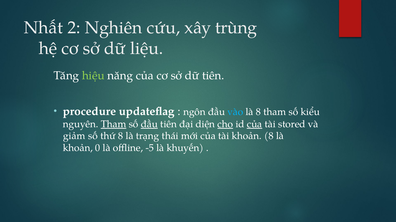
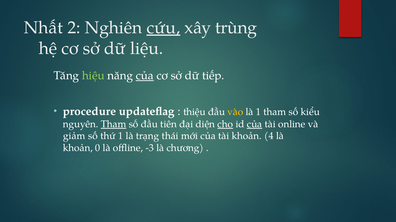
cứu underline: none -> present (163, 28)
của underline: none -> present (145, 76)
dữ tiên: tiên -> tiếp (213, 76)
ngôn: ngôn -> thiệu (194, 112)
vào colour: light blue -> yellow (235, 112)
là 8: 8 -> 1 (258, 112)
đầu underline: present -> none (149, 125)
stored: stored -> online (292, 125)
thứ 8: 8 -> 1 (121, 136)
khoản 8: 8 -> 4 (269, 136)
-5: -5 -> -3 (150, 148)
khuyến: khuyến -> chương (185, 148)
